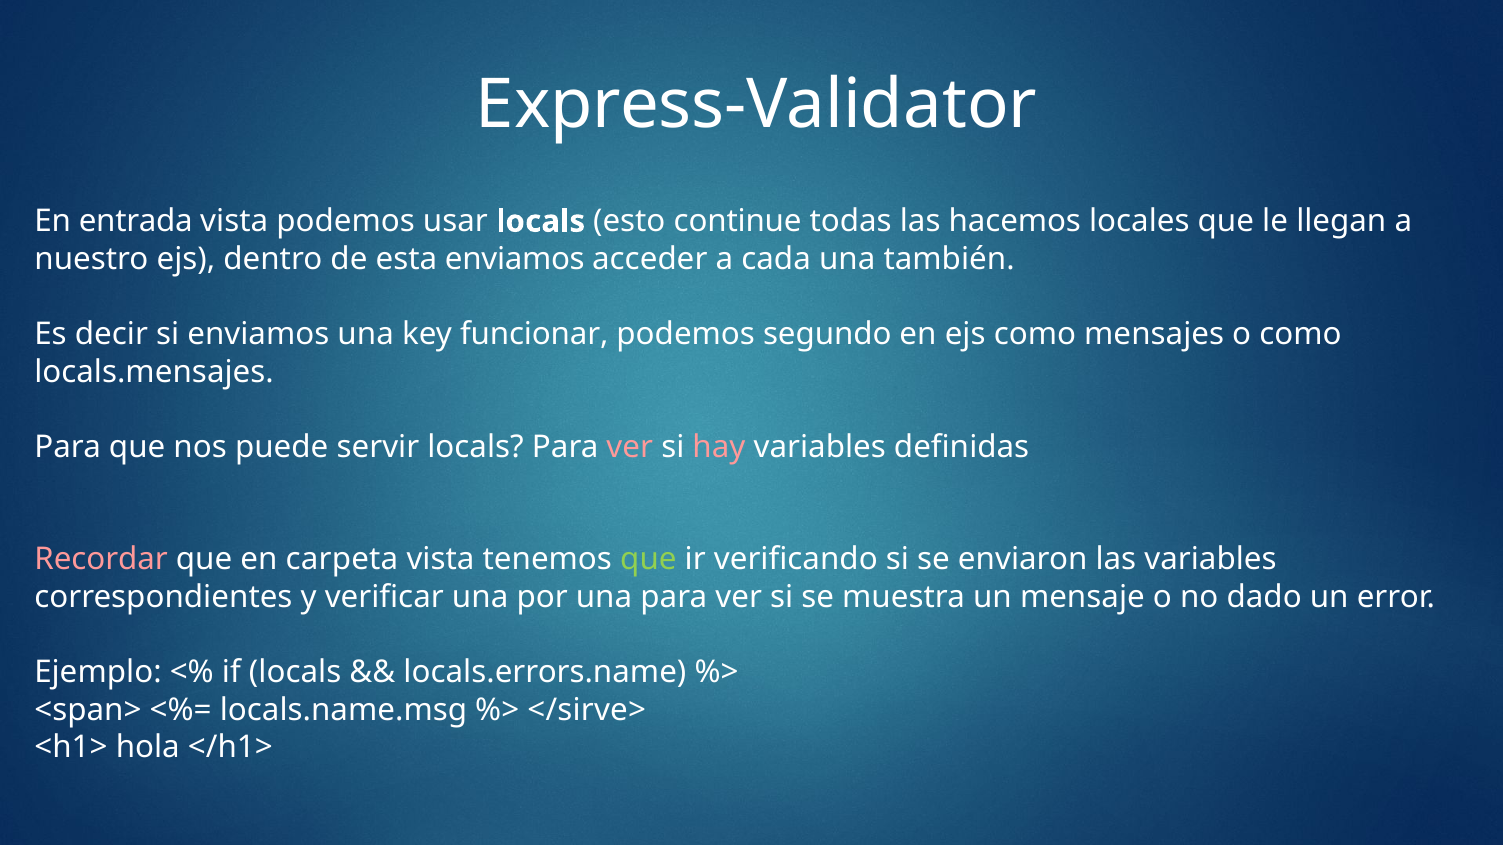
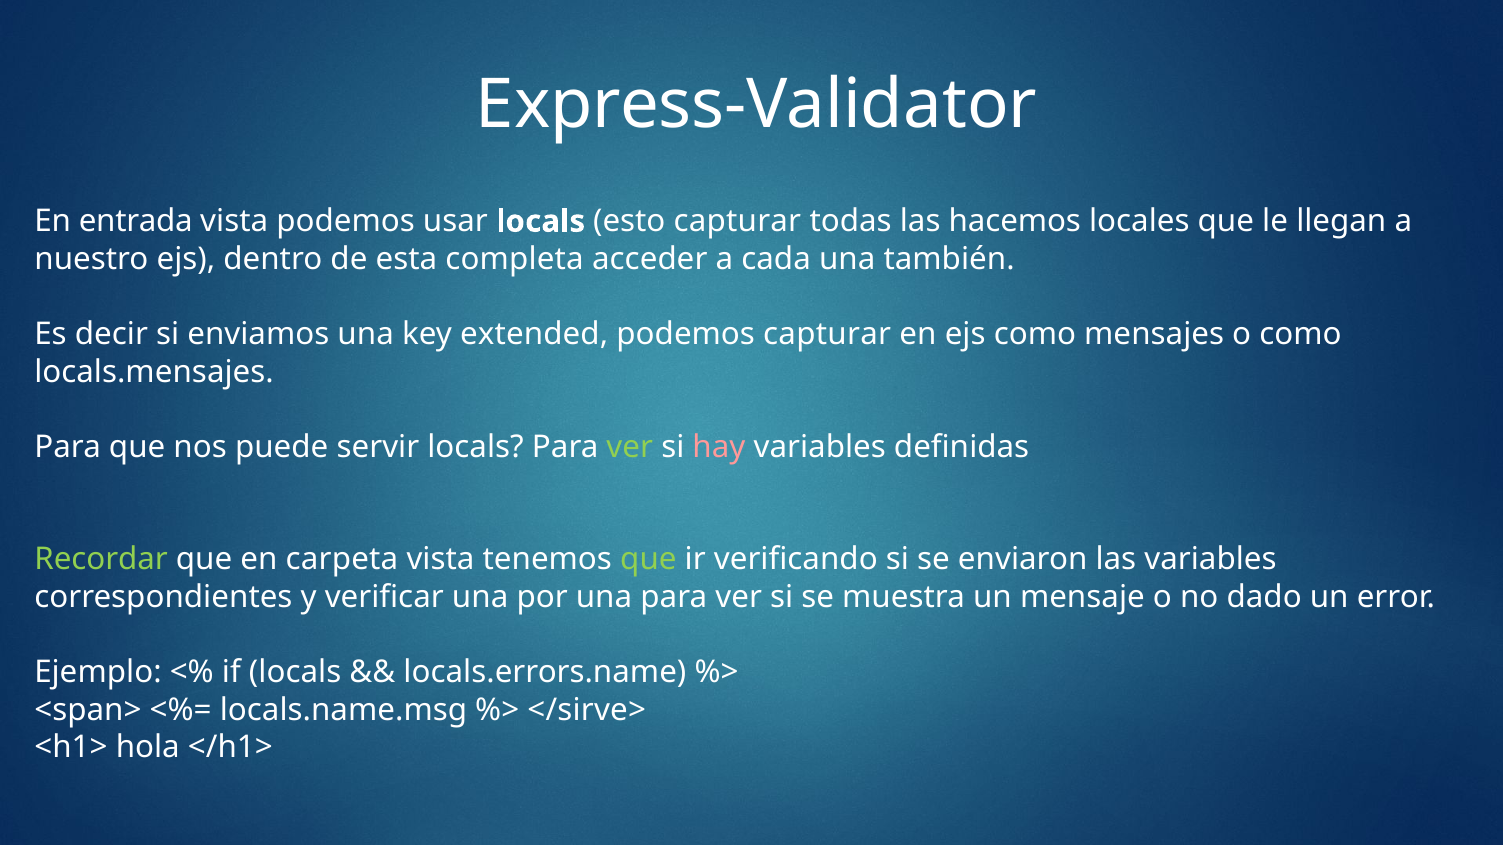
esto continue: continue -> capturar (737, 222)
esta enviamos: enviamos -> completa (515, 259)
funcionar: funcionar -> extended (534, 334)
podemos segundo: segundo -> capturar (827, 334)
ver colour: pink -> light green (630, 447)
Recordar colour: pink -> light green (101, 560)
